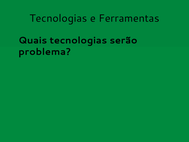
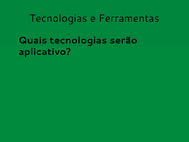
problema: problema -> aplicativo (45, 52)
